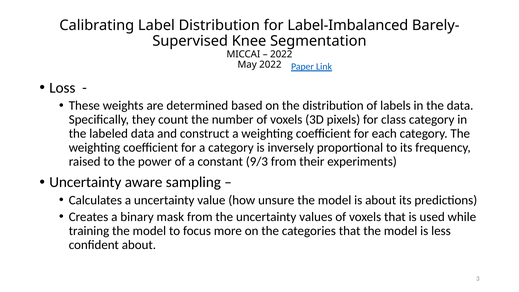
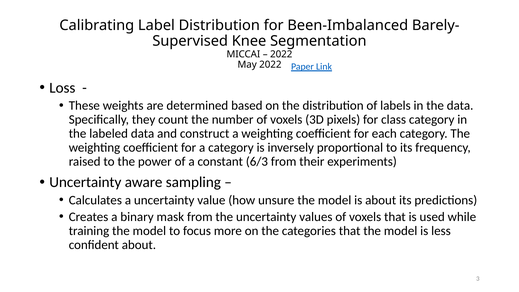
Label-Imbalanced: Label-Imbalanced -> Been-Imbalanced (348, 25)
9/3: 9/3 -> 6/3 (257, 162)
